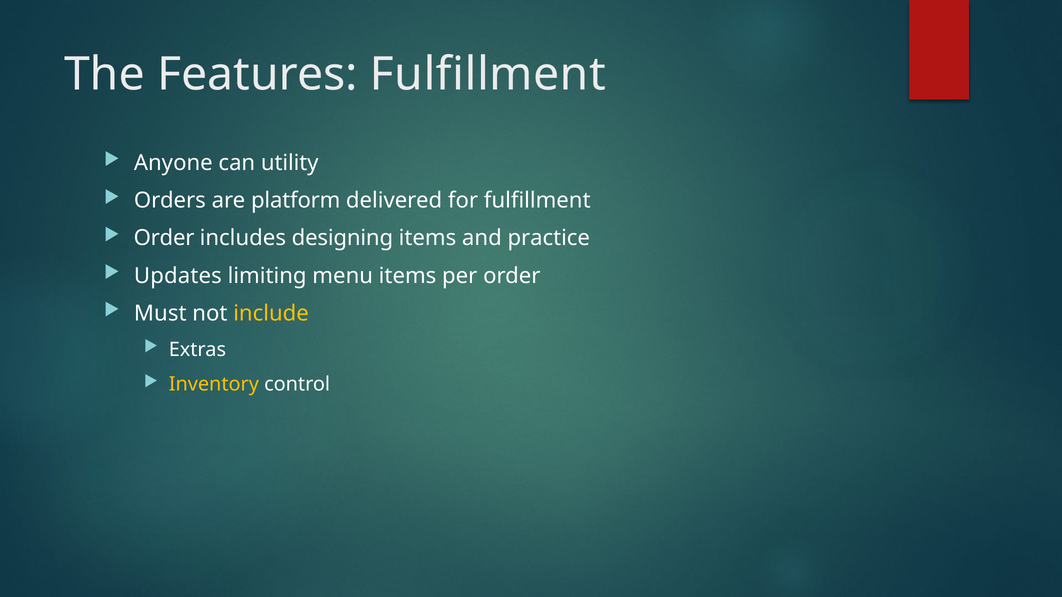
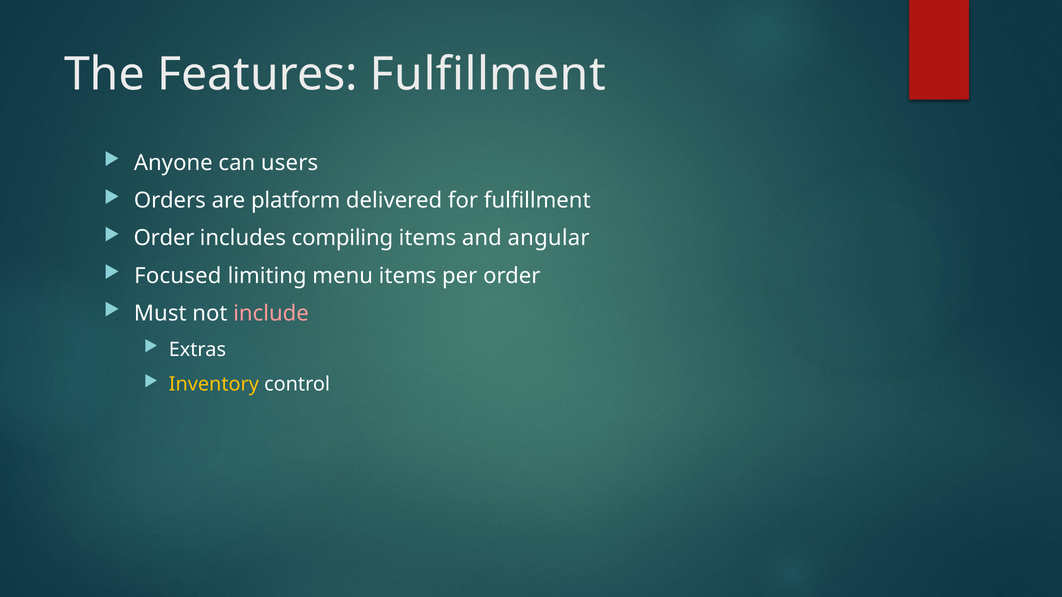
utility: utility -> users (290, 163)
designing: designing -> compiling (342, 238)
practice: practice -> angular (549, 238)
Updates: Updates -> Focused (178, 276)
include colour: yellow -> pink (271, 314)
